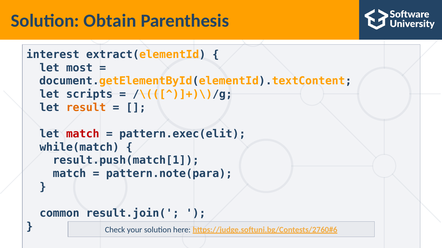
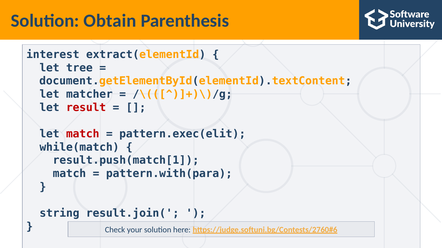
most: most -> tree (79, 68)
scripts: scripts -> matcher (89, 94)
result colour: orange -> red (86, 108)
pattern.note(para: pattern.note(para -> pattern.with(para (169, 174)
common: common -> string (59, 214)
